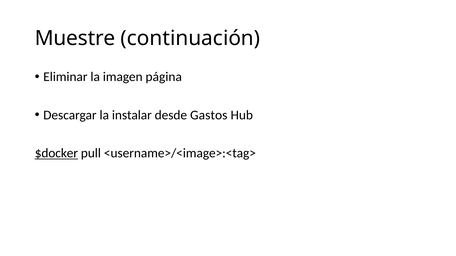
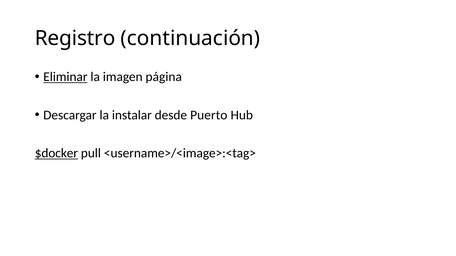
Muestre: Muestre -> Registro (75, 38)
Eliminar underline: none -> present (65, 77)
Gastos: Gastos -> Puerto (209, 115)
